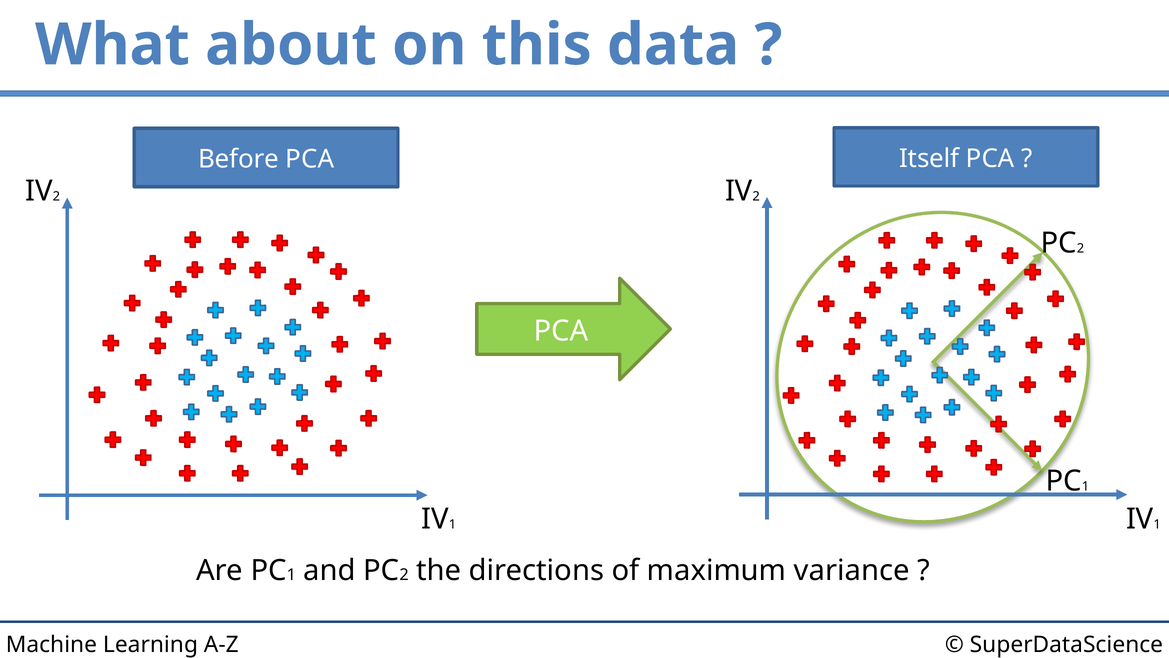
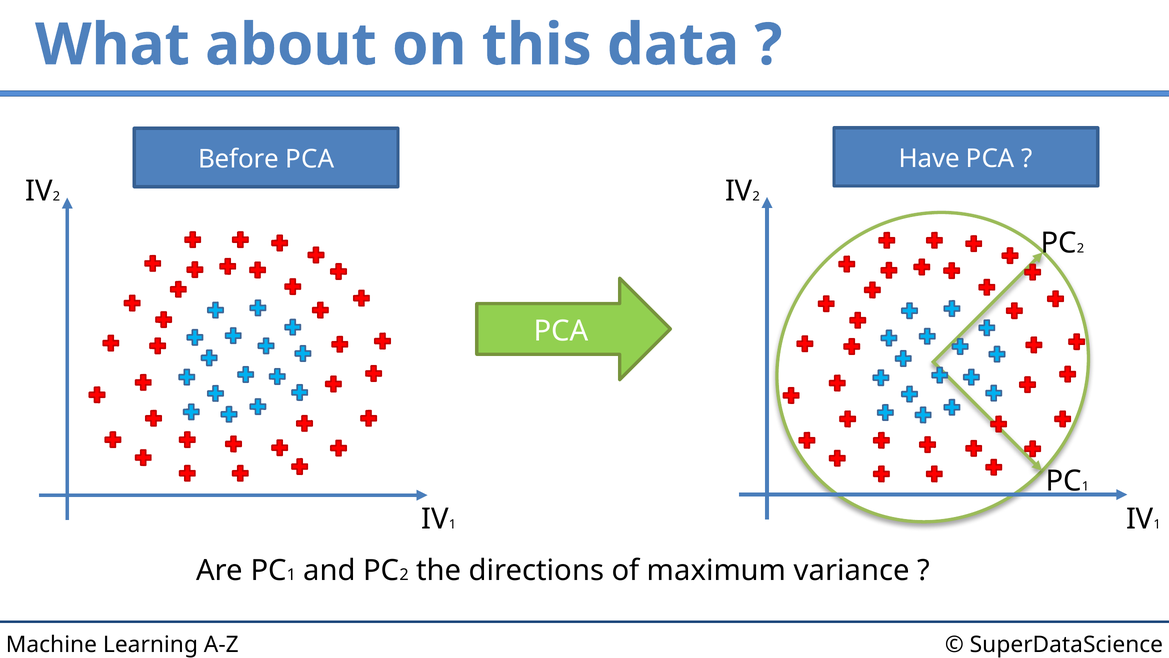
Itself: Itself -> Have (929, 159)
